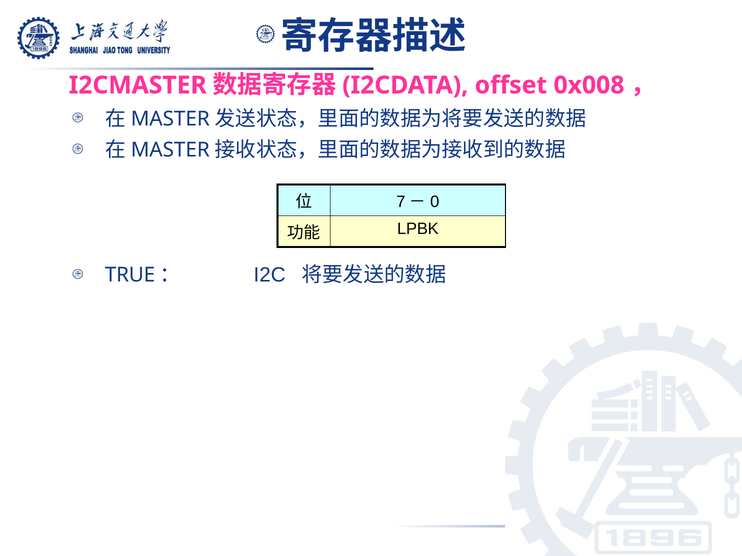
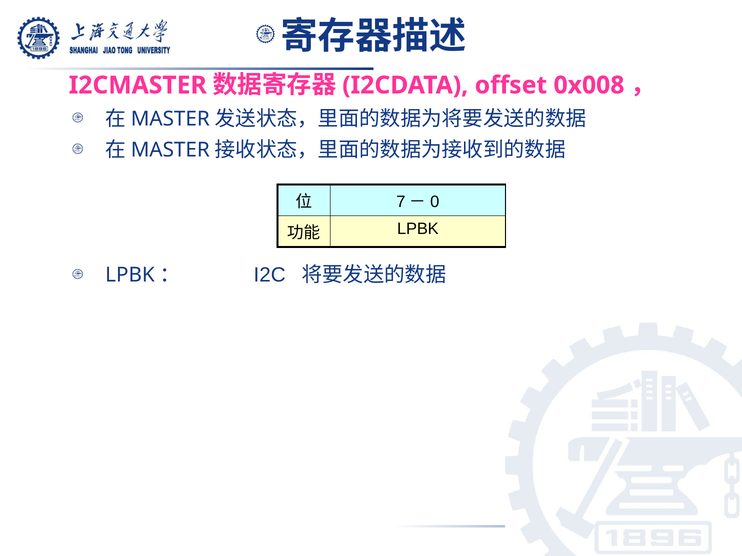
TRUE: TRUE -> LPBK (130, 275)
